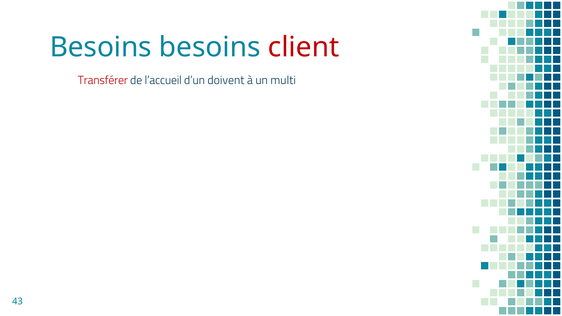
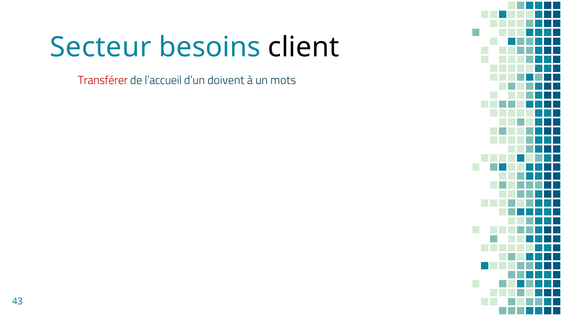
Besoins: Besoins -> Secteur (101, 47)
client colour: red -> black (304, 47)
multi: multi -> mots (283, 80)
